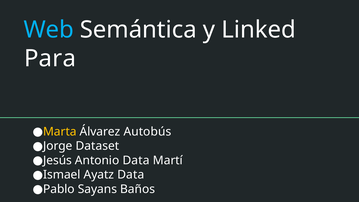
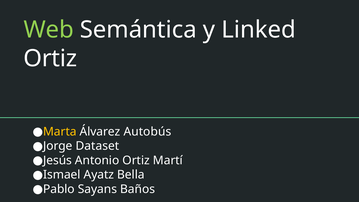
Web colour: light blue -> light green (49, 30)
Para: Para -> Ortiz (50, 58)
Antonio Data: Data -> Ortiz (136, 160)
Ayatz Data: Data -> Bella (131, 175)
